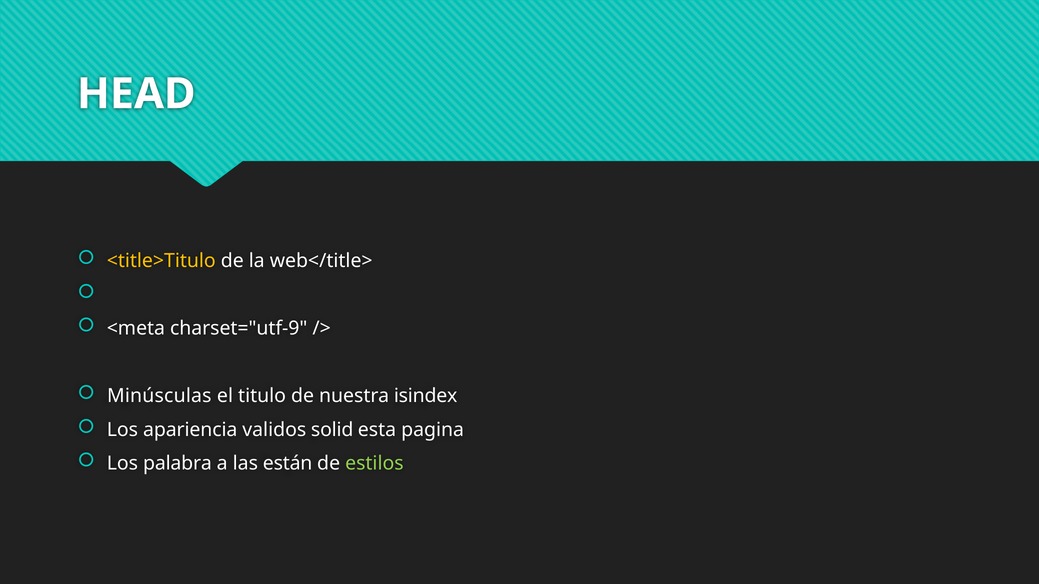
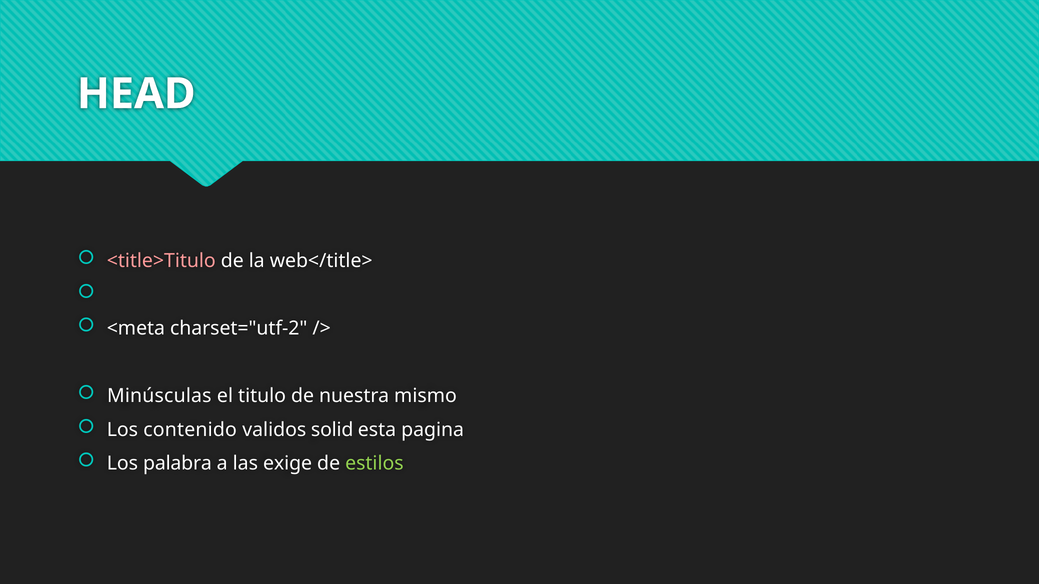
<title>Titulo colour: yellow -> pink (161, 261)
charset="utf-9: charset="utf-9 -> charset="utf-2 (239, 329)
isindex: isindex -> mismo (426, 396)
apariencia: apariencia -> contenido (190, 430)
están: están -> exige (288, 464)
